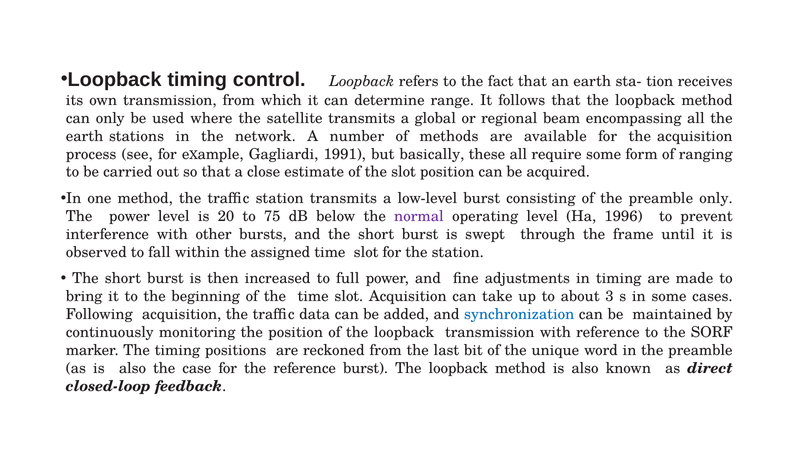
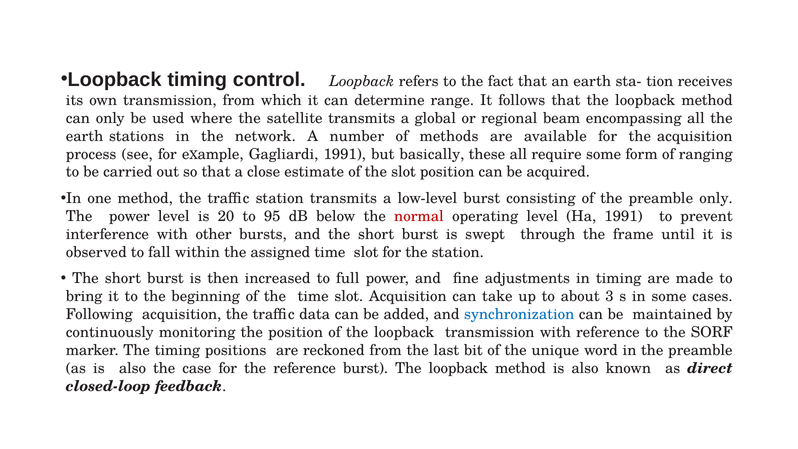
75: 75 -> 95 (272, 216)
normal colour: purple -> red (419, 216)
Ha 1996: 1996 -> 1991 (623, 216)
